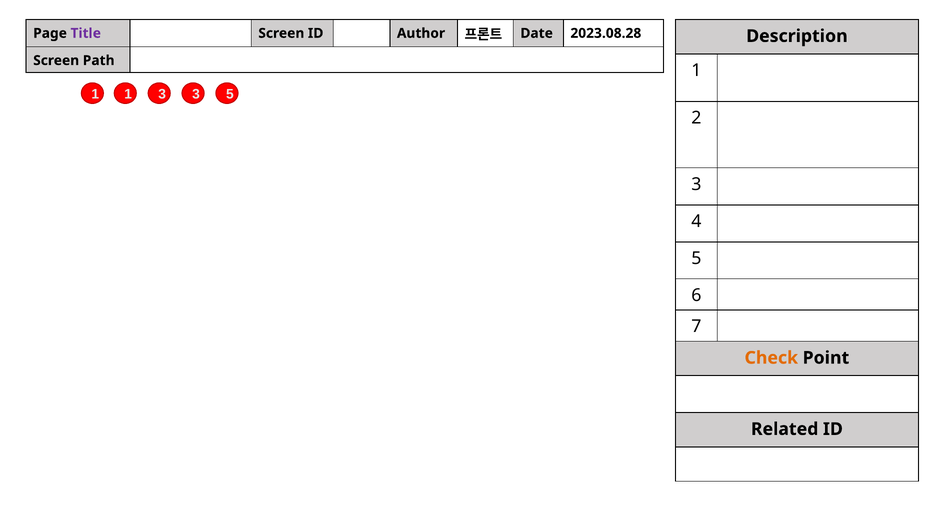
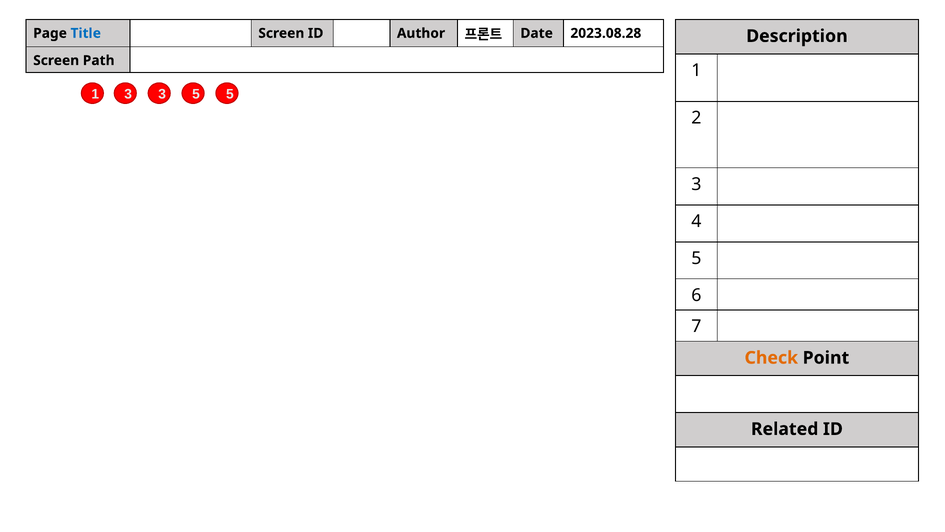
Title colour: purple -> blue (86, 33)
1 1: 1 -> 3 (128, 94)
3 3: 3 -> 5 (196, 94)
